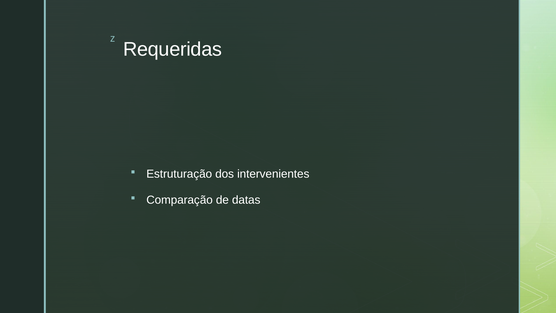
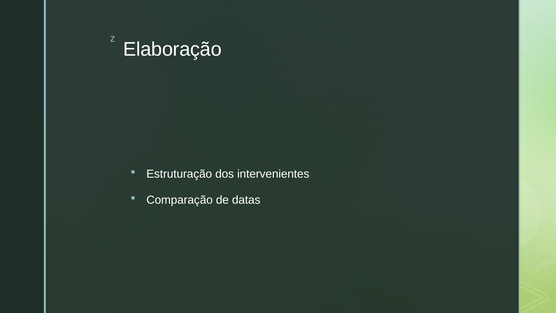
Requeridas: Requeridas -> Elaboração (172, 49)
